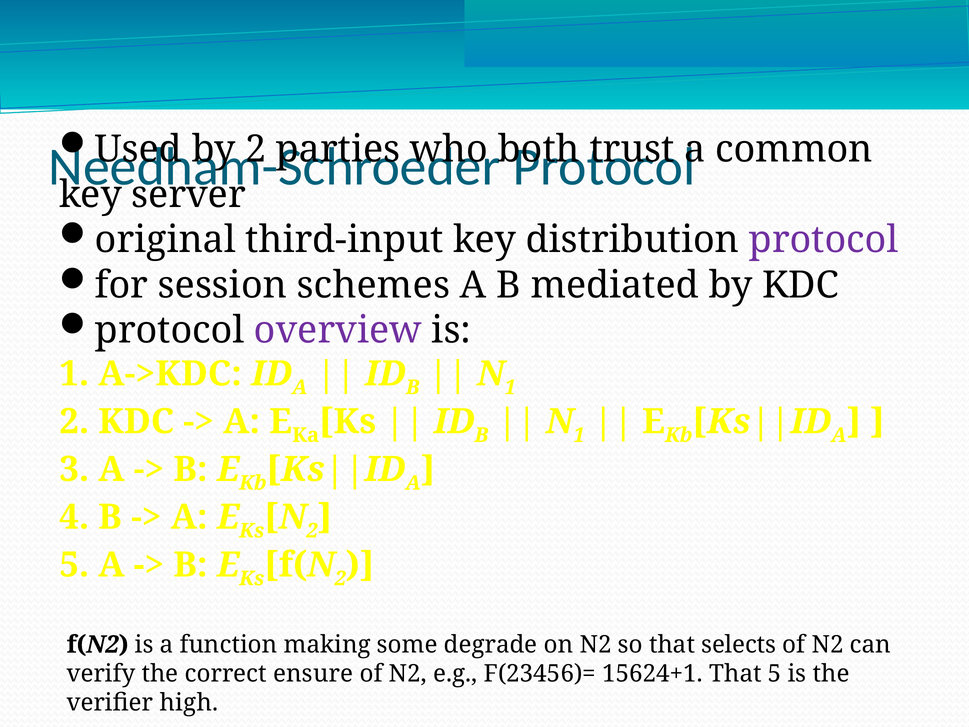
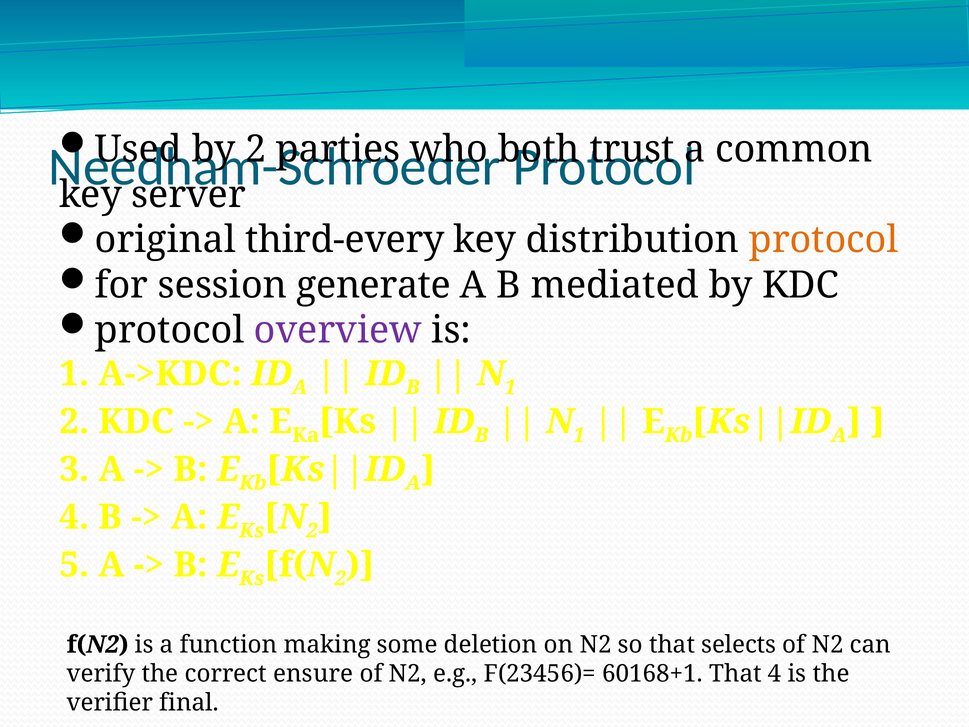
third-input: third-input -> third-every (345, 240)
protocol colour: purple -> orange (824, 240)
schemes: schemes -> generate (374, 285)
degrade: degrade -> deletion (491, 644)
15624+1: 15624+1 -> 60168+1 (653, 674)
That 5: 5 -> 4 (775, 674)
high: high -> final (189, 703)
